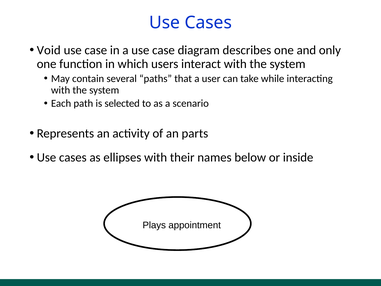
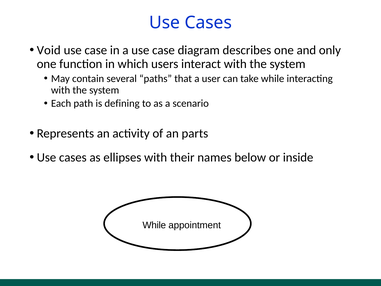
selected: selected -> defining (122, 103)
Plays: Plays -> While (154, 225)
